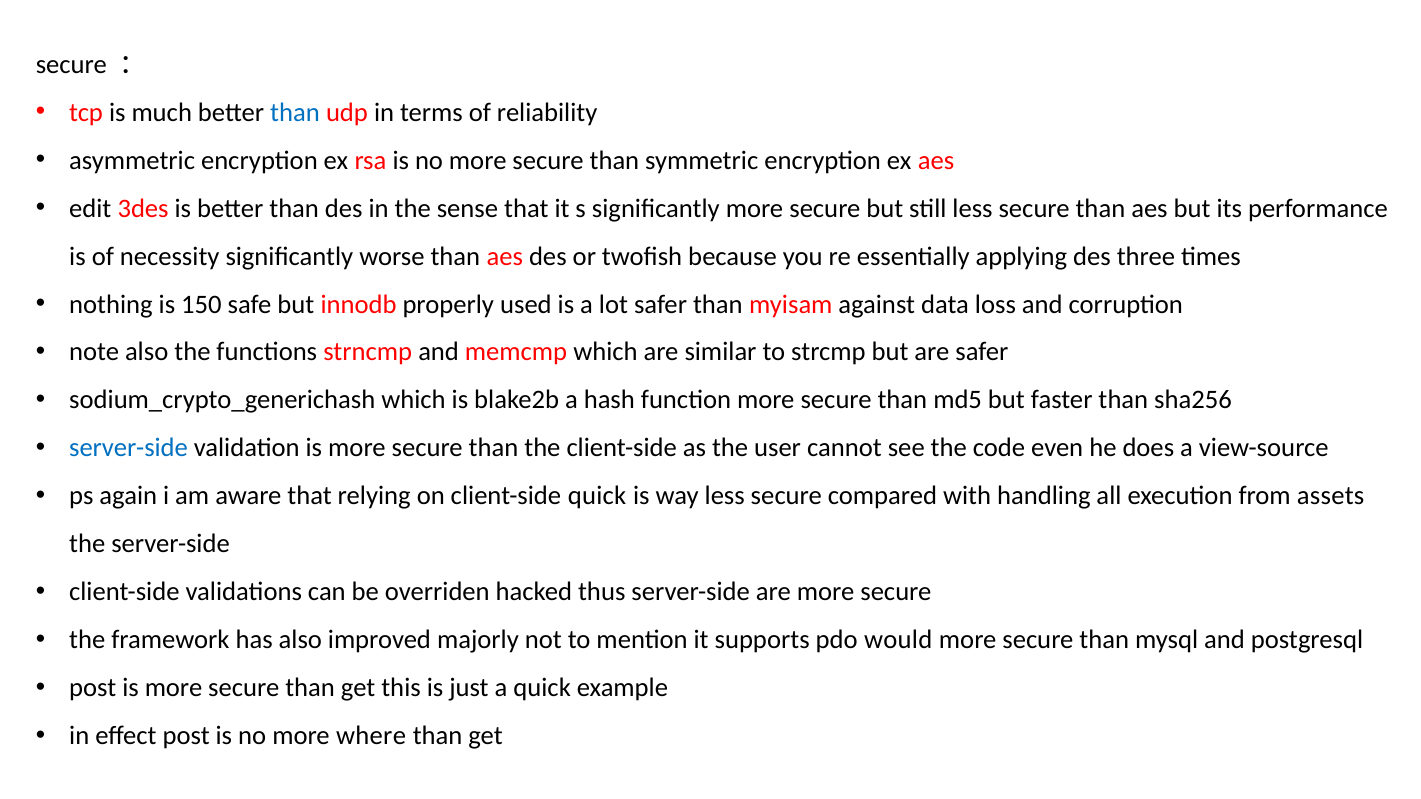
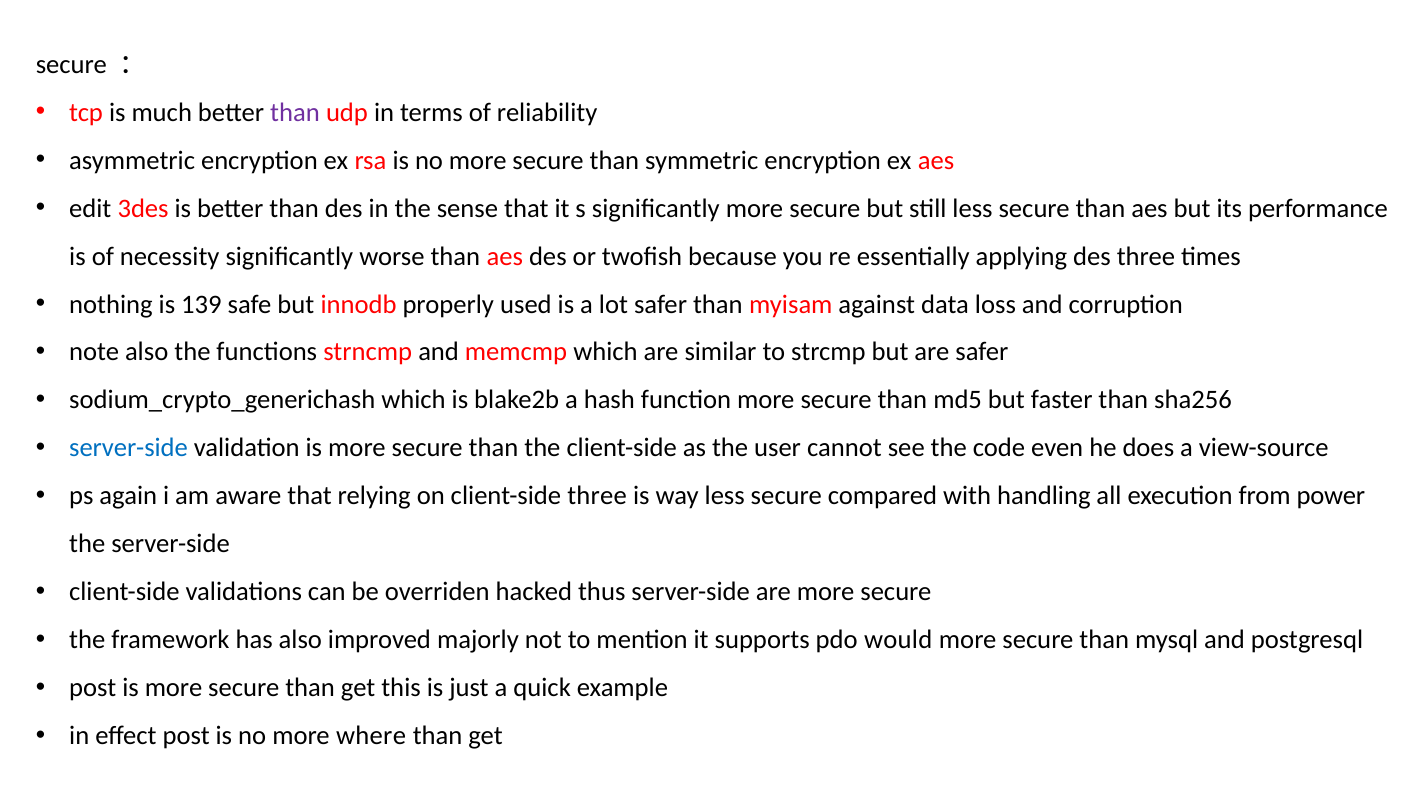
than colour: blue -> purple (295, 113)
150: 150 -> 139 (201, 304)
client-side quick: quick -> three (597, 496)
assets: assets -> power (1331, 496)
